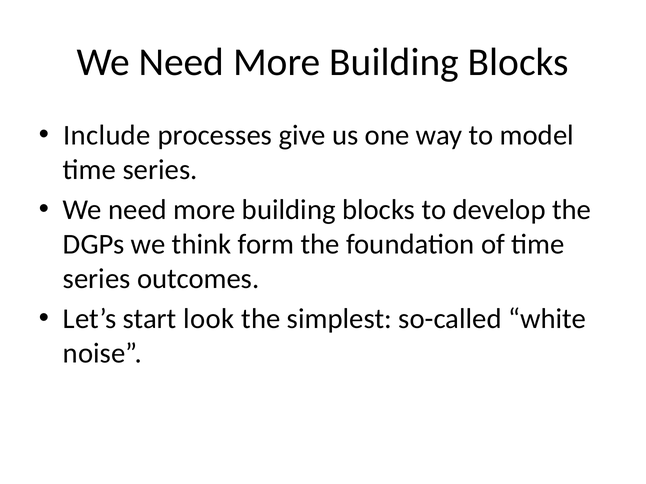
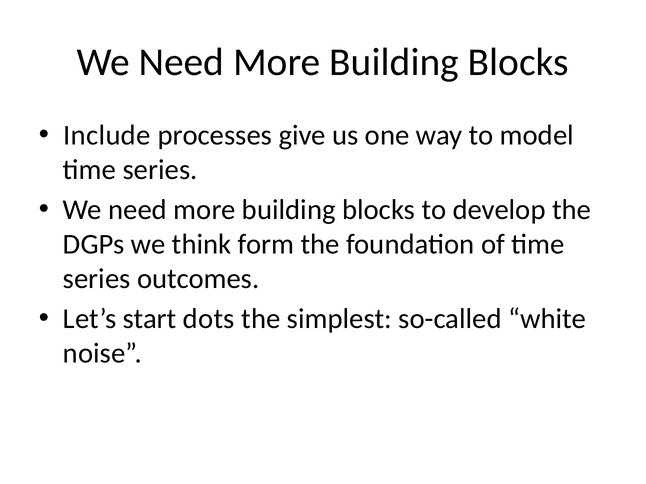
look: look -> dots (209, 319)
